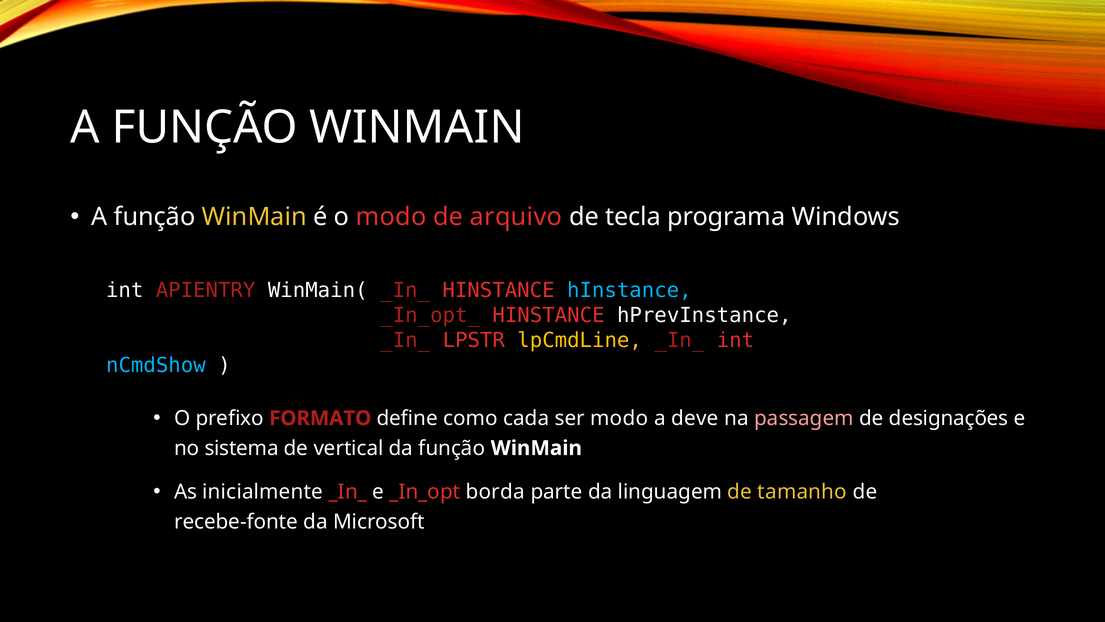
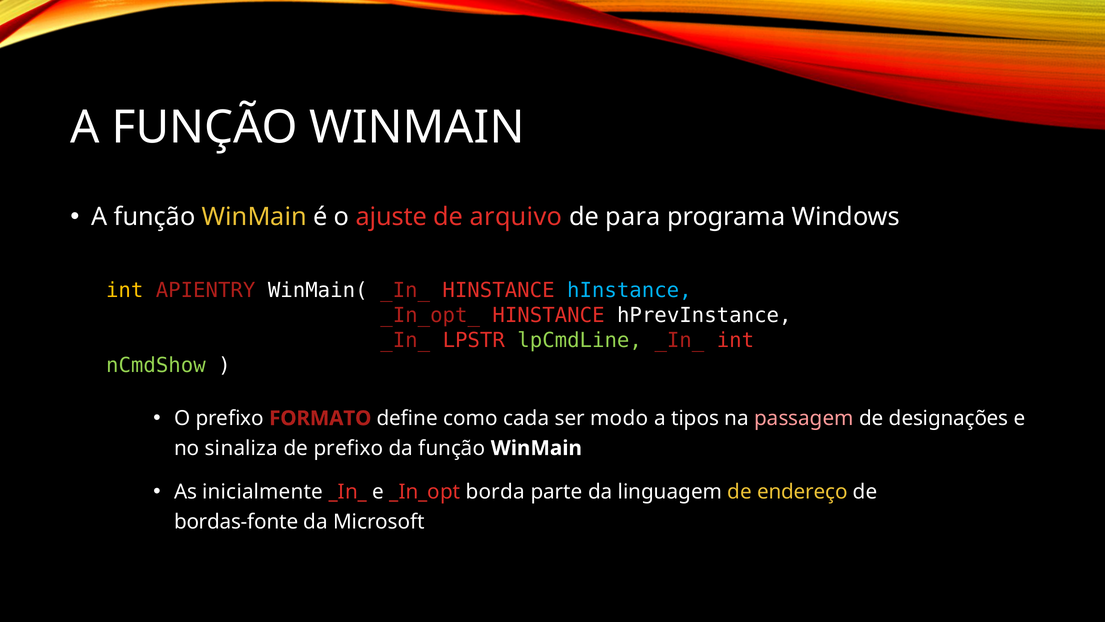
o modo: modo -> ajuste (391, 217)
tecla: tecla -> para (633, 217)
int colour: white -> yellow (125, 290)
lpCmdLine colour: yellow -> light green (580, 340)
nCmdShow colour: light blue -> light green (156, 365)
deve: deve -> tipos (695, 418)
sistema: sistema -> sinaliza (241, 448)
de vertical: vertical -> prefixo (348, 448)
tamanho: tamanho -> endereço (802, 491)
recebe-fonte: recebe-fonte -> bordas-fonte (236, 521)
